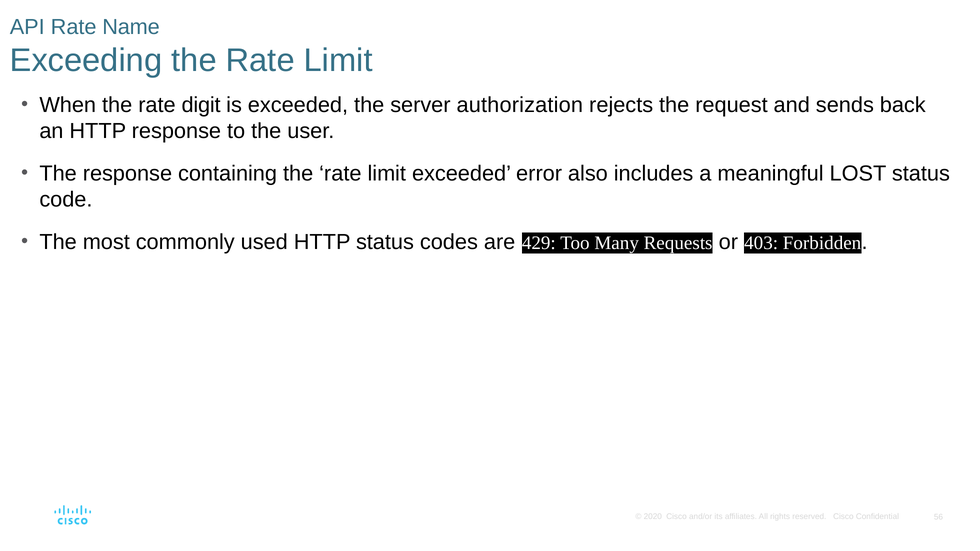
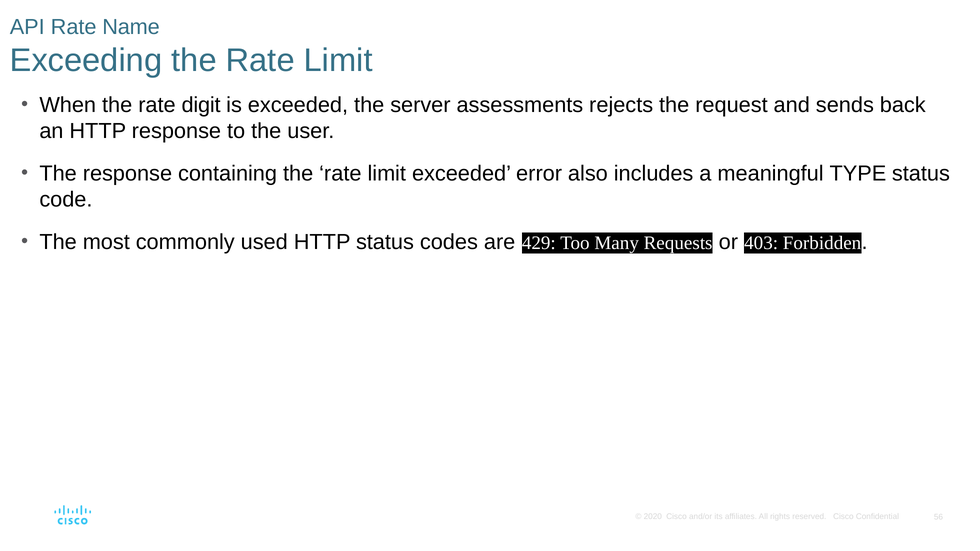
authorization: authorization -> assessments (520, 105)
LOST: LOST -> TYPE (858, 174)
